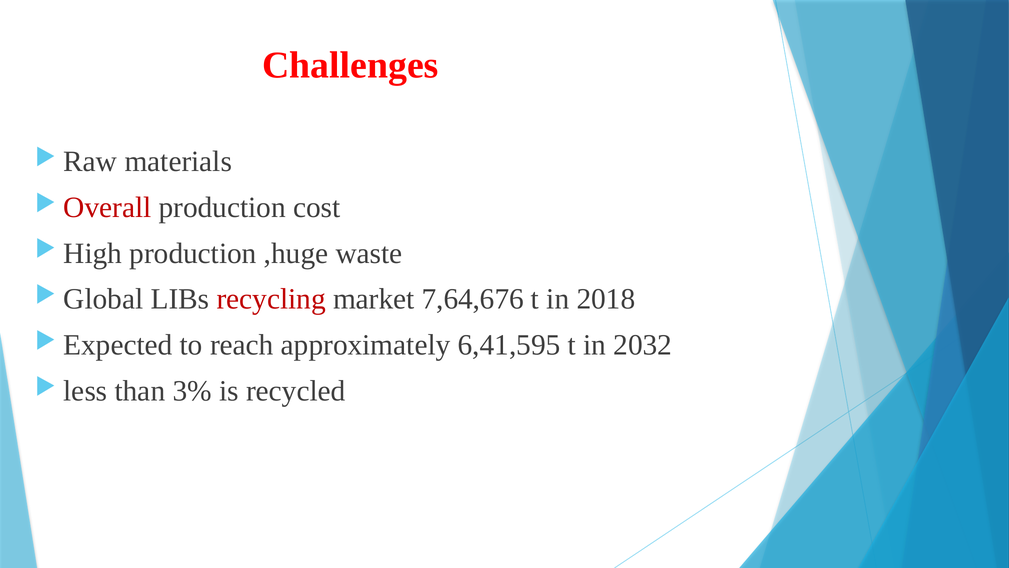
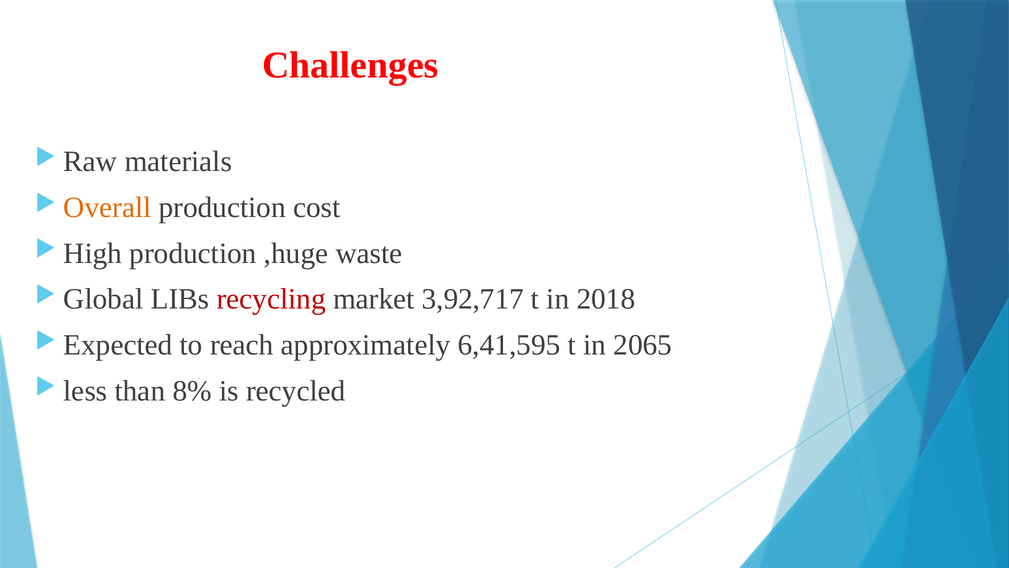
Overall colour: red -> orange (107, 207)
7,64,676: 7,64,676 -> 3,92,717 (473, 299)
2032: 2032 -> 2065 (643, 345)
3%: 3% -> 8% (192, 391)
